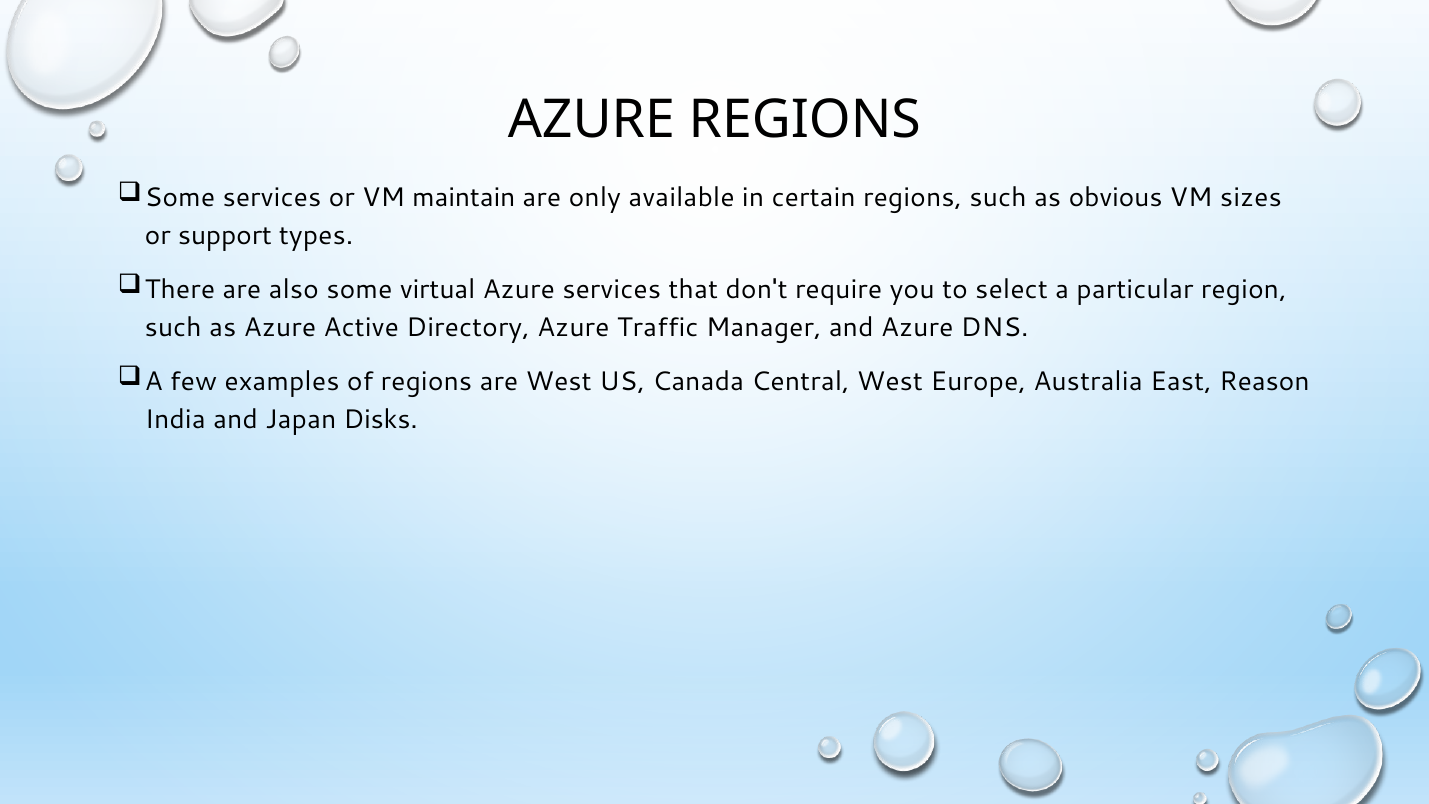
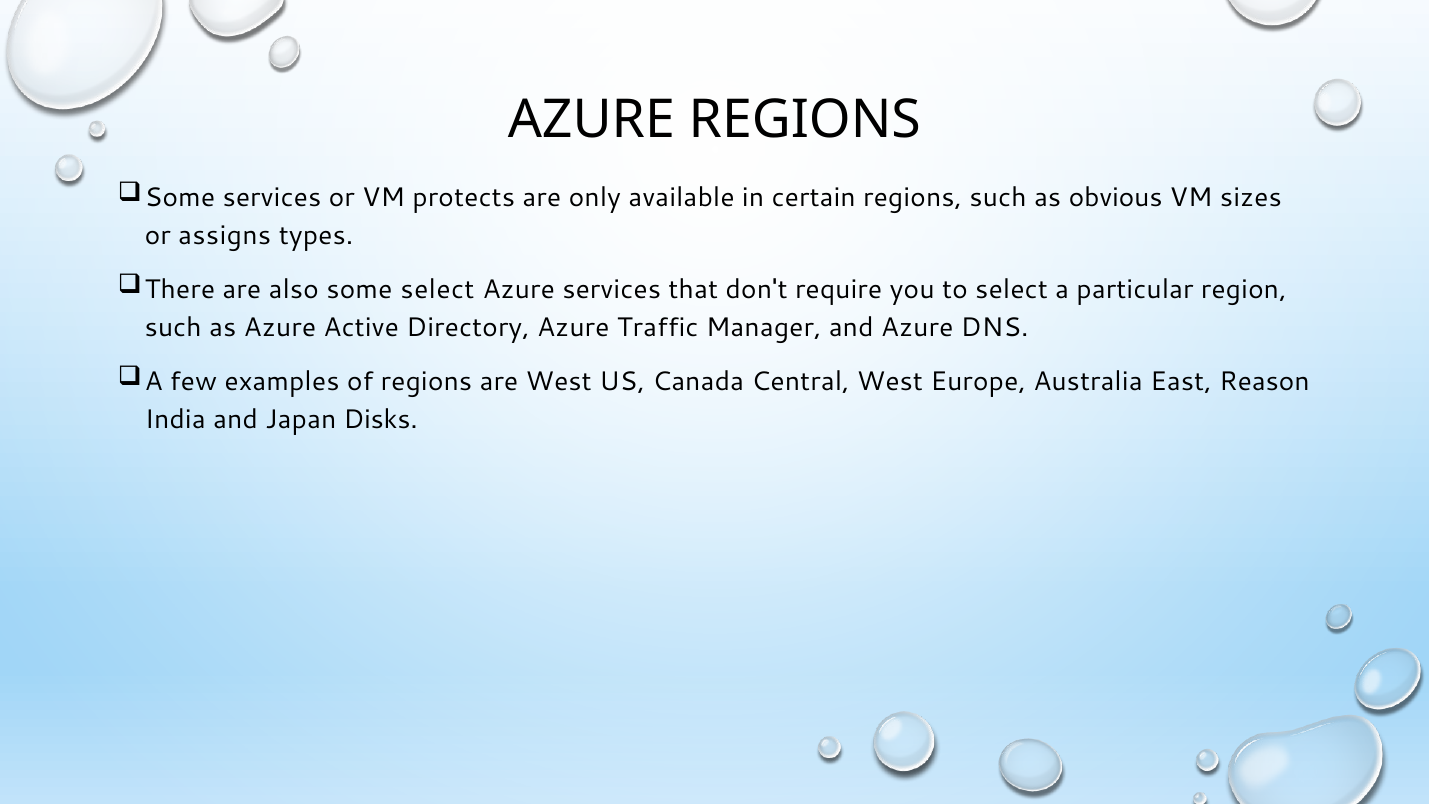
maintain: maintain -> protects (464, 197)
support: support -> assigns (225, 236)
some virtual: virtual -> select (437, 289)
